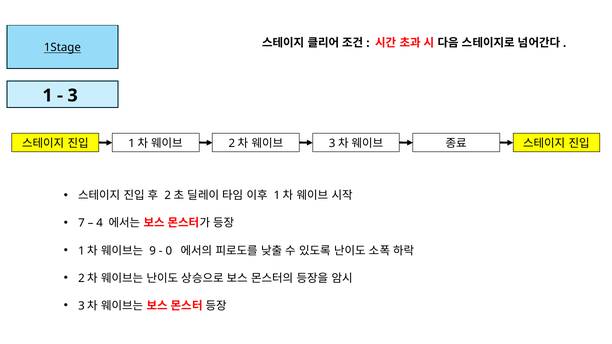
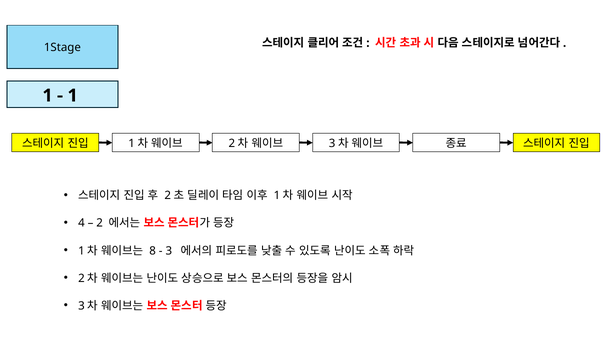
1Stage underline: present -> none (62, 48)
3: 3 -> 1 (73, 96)
7: 7 -> 4 (81, 223)
4: 4 -> 2 (100, 223)
9: 9 -> 8 (153, 251)
0: 0 -> 3 (169, 251)
